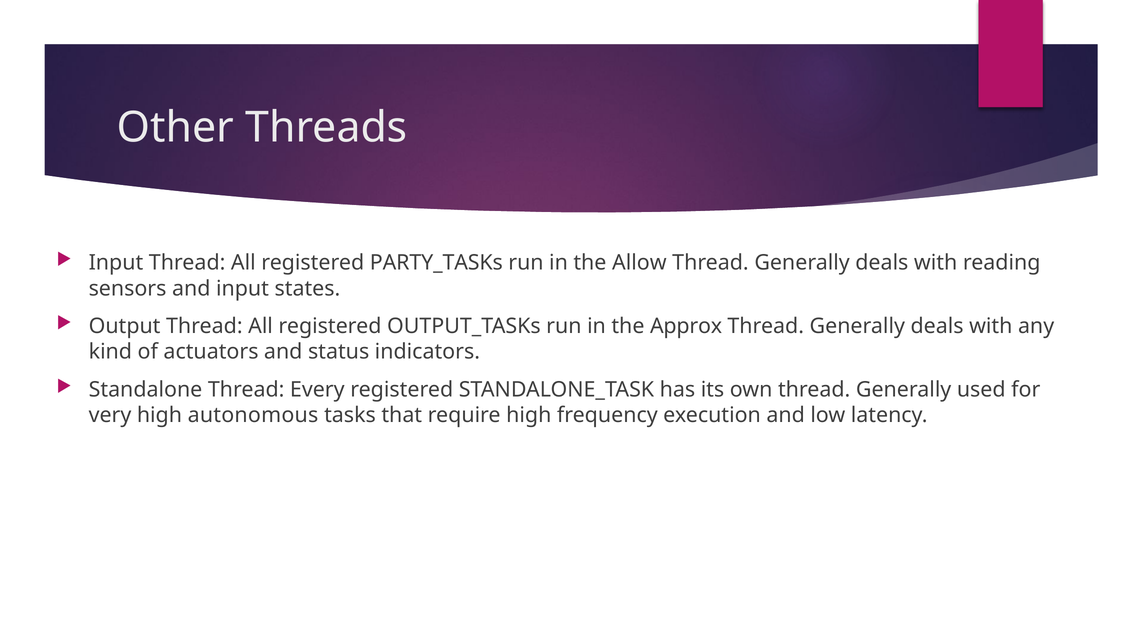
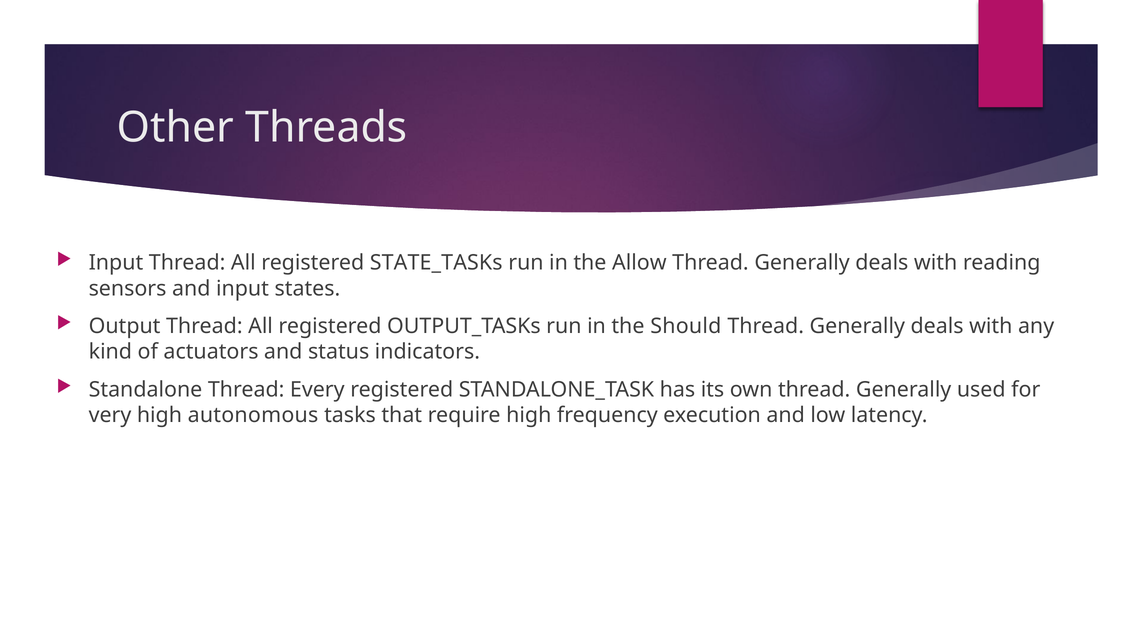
PARTY_TASKs: PARTY_TASKs -> STATE_TASKs (436, 263)
Approx: Approx -> Should (686, 326)
